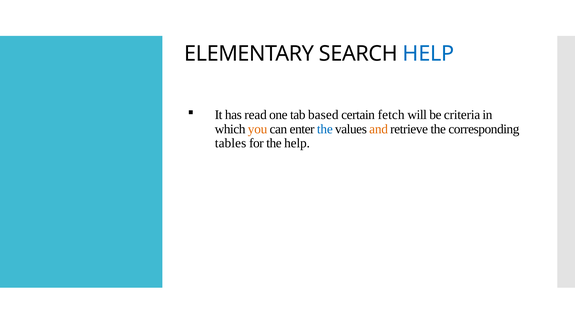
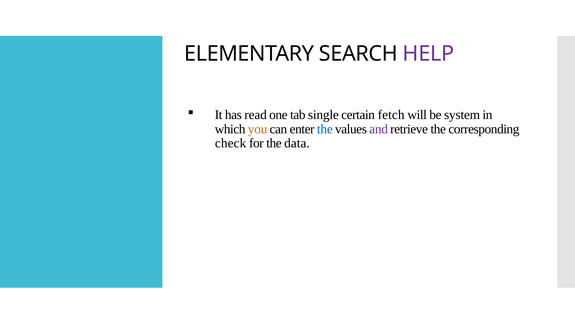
HELP colour: blue -> purple (428, 53)
based: based -> single (323, 115)
criteria: criteria -> system (462, 115)
and colour: orange -> purple (379, 129)
tables: tables -> check (231, 143)
the help: help -> data (297, 143)
